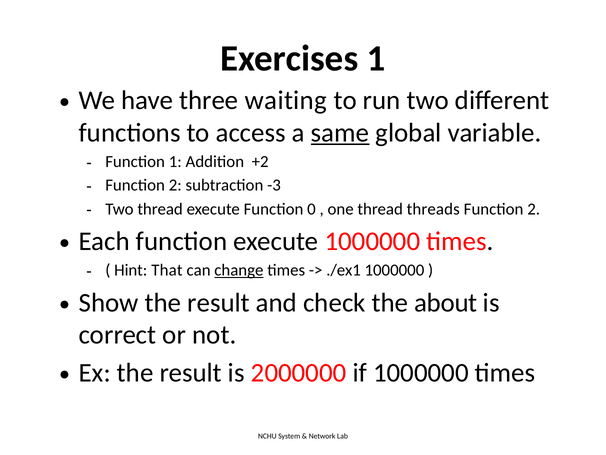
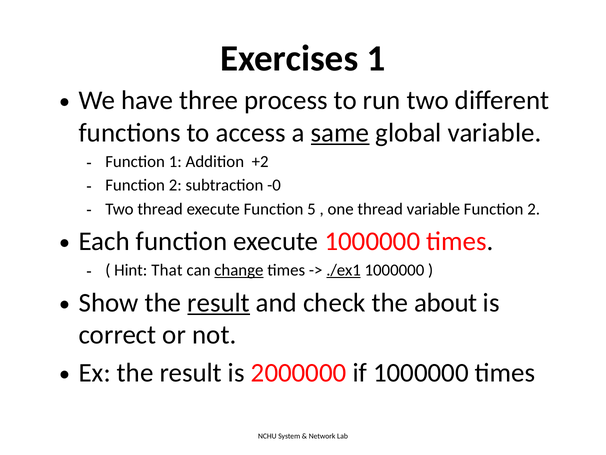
waiting: waiting -> process (286, 100)
-3: -3 -> -0 (274, 185)
0: 0 -> 5 (311, 209)
thread threads: threads -> variable (433, 209)
./ex1 underline: none -> present (344, 270)
result underline: none -> present (219, 302)
